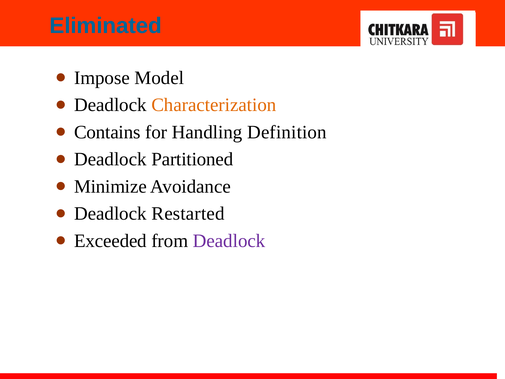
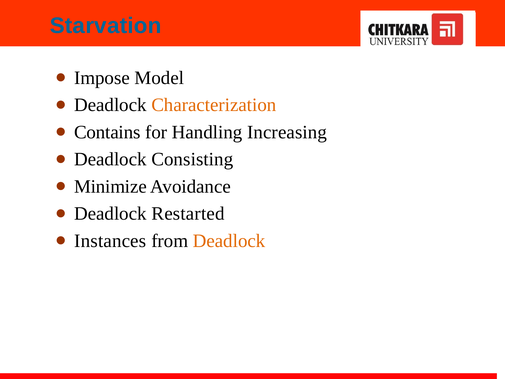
Eliminated: Eliminated -> Starvation (106, 26)
Definition: Definition -> Increasing (287, 132)
Partitioned: Partitioned -> Consisting (192, 159)
Exceeded: Exceeded -> Instances (110, 241)
Deadlock colour: purple -> orange (229, 241)
